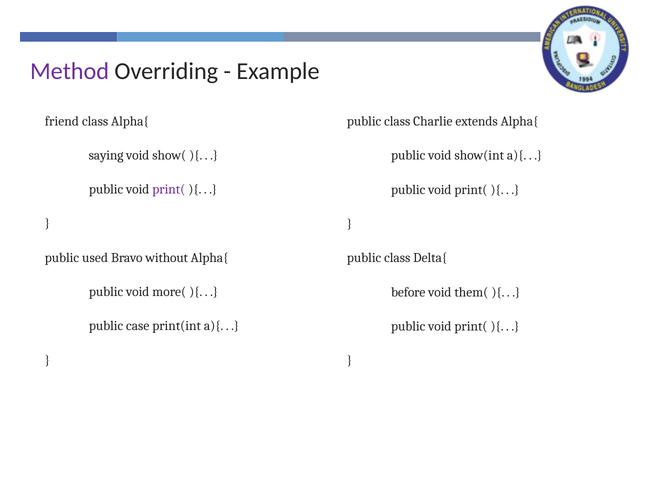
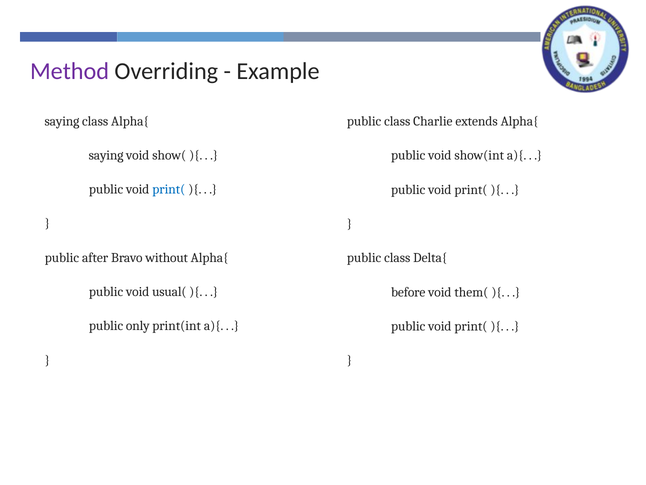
friend: friend -> saying (62, 121)
print( colour: purple -> blue (169, 189)
used: used -> after (95, 257)
more(: more( -> usual( (169, 292)
case: case -> only (138, 326)
